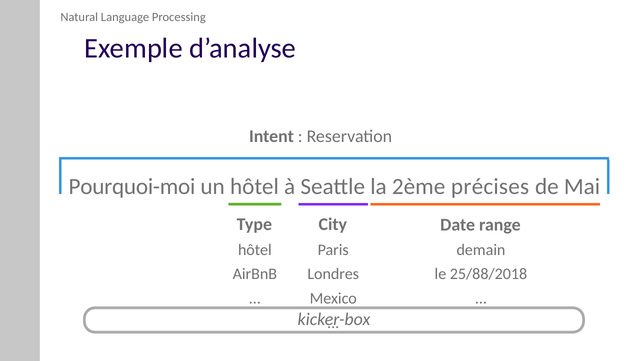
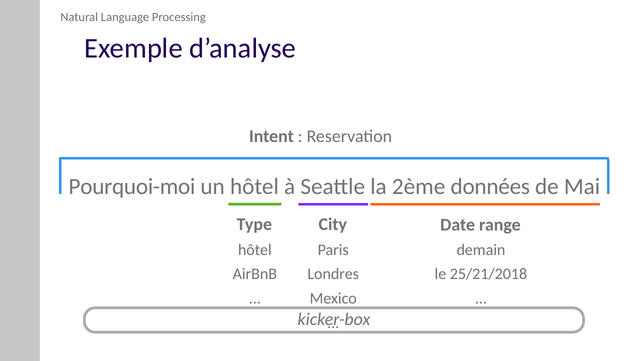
précises: précises -> données (490, 187)
25/88/2018: 25/88/2018 -> 25/21/2018 (489, 274)
